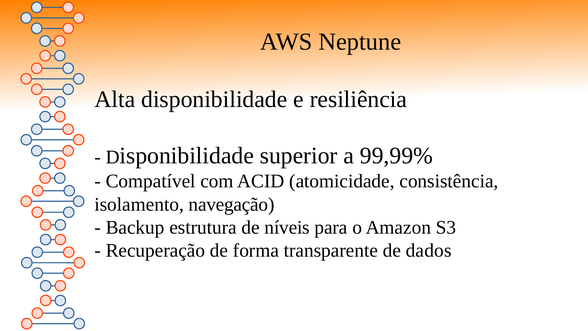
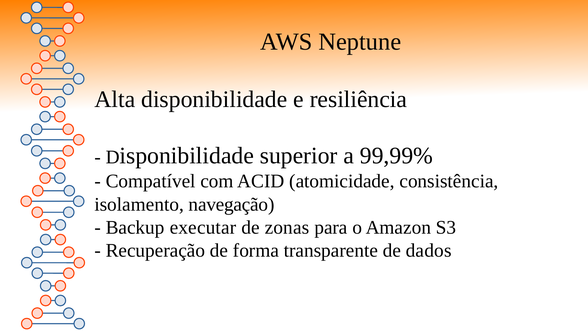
estrutura: estrutura -> executar (203, 227)
níveis: níveis -> zonas (287, 227)
